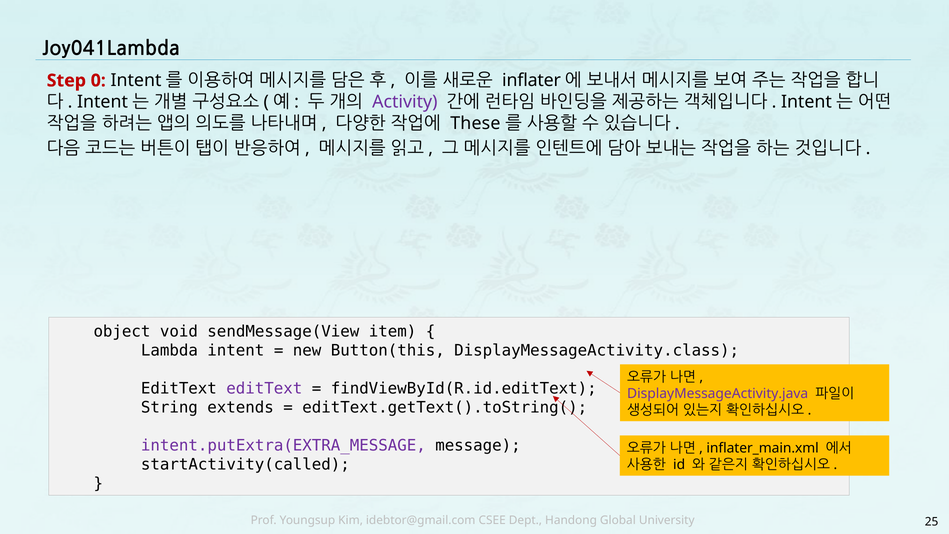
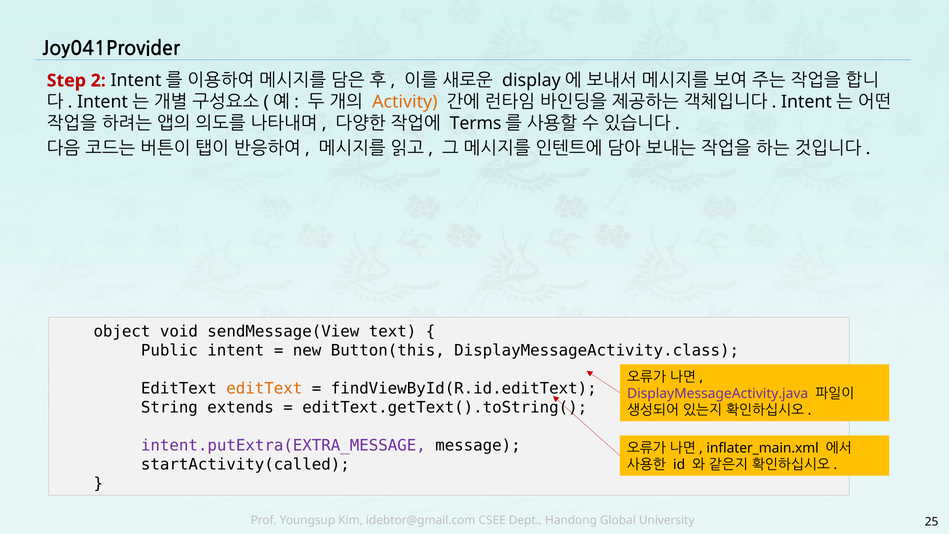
Joy041Lambda: Joy041Lambda -> Joy041Provider (111, 49)
0: 0 -> 2 (98, 81)
inflater: inflater -> display (531, 81)
Activity colour: purple -> orange (405, 102)
These: These -> Terms (476, 123)
item: item -> text (393, 331)
Lambda: Lambda -> Public (169, 350)
editText colour: purple -> orange (264, 388)
